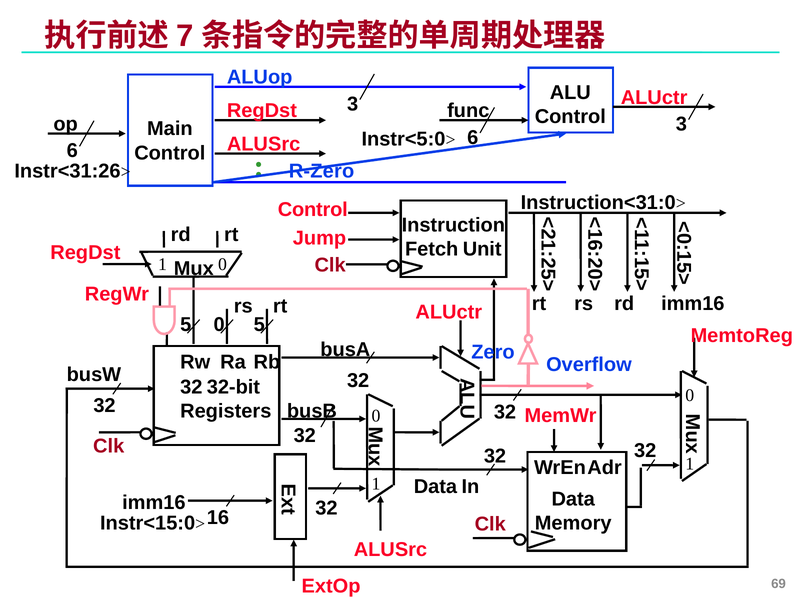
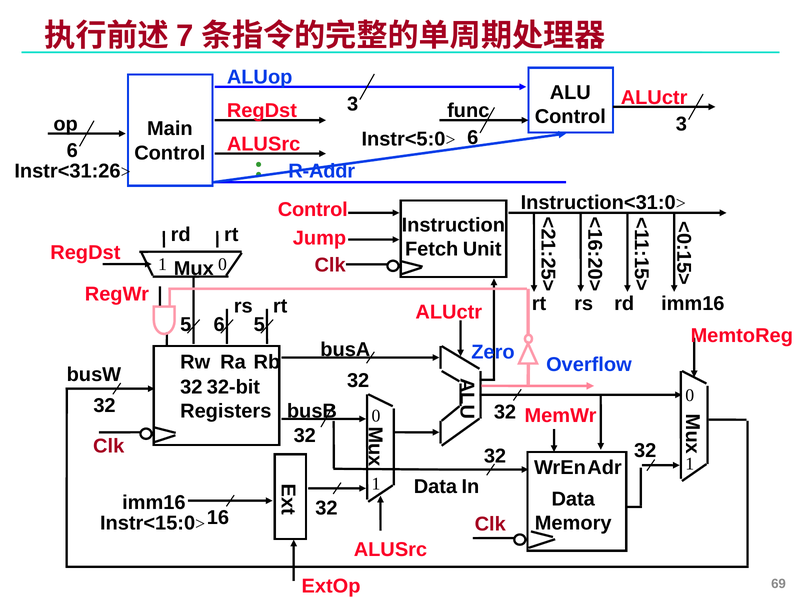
R-Zero: R-Zero -> R-Addr (322, 171)
5 0: 0 -> 6 (219, 325)
